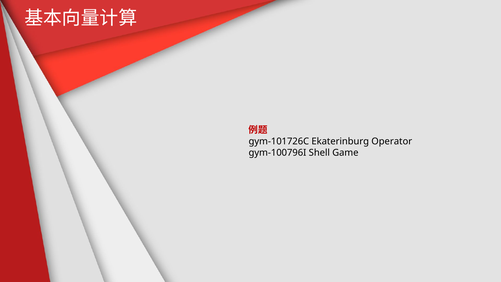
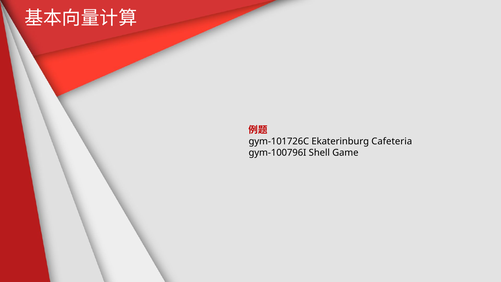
Operator: Operator -> Cafeteria (392, 141)
